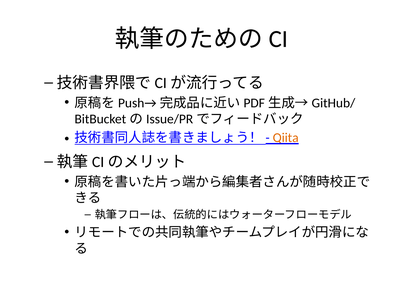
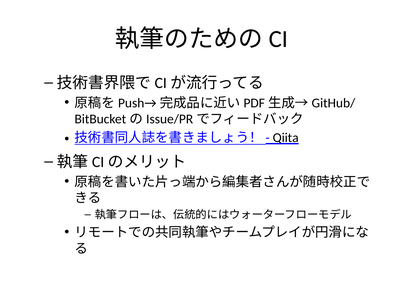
Qiita colour: orange -> black (286, 138)
